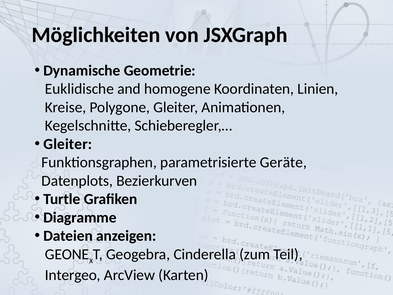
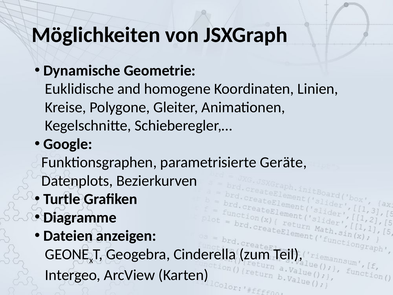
Gleiter: Gleiter -> Google (68, 144)
